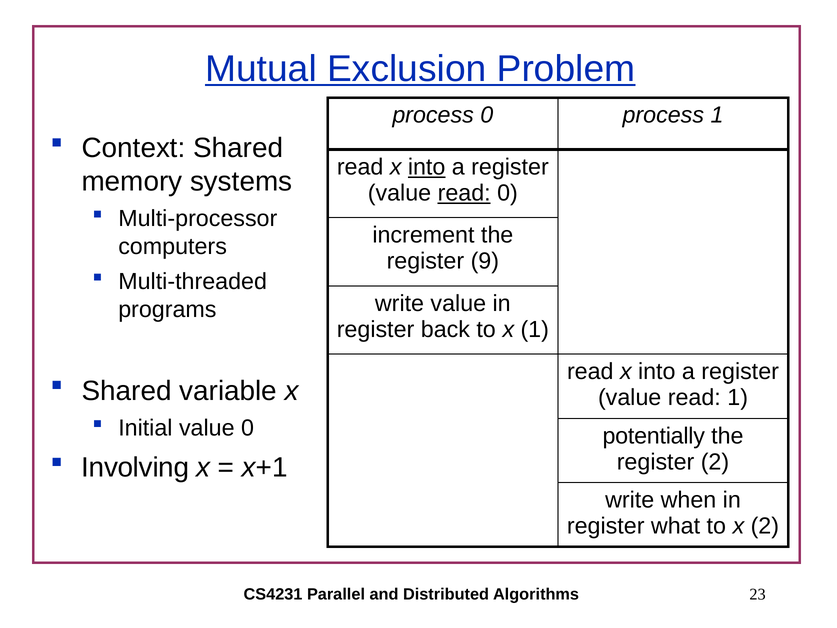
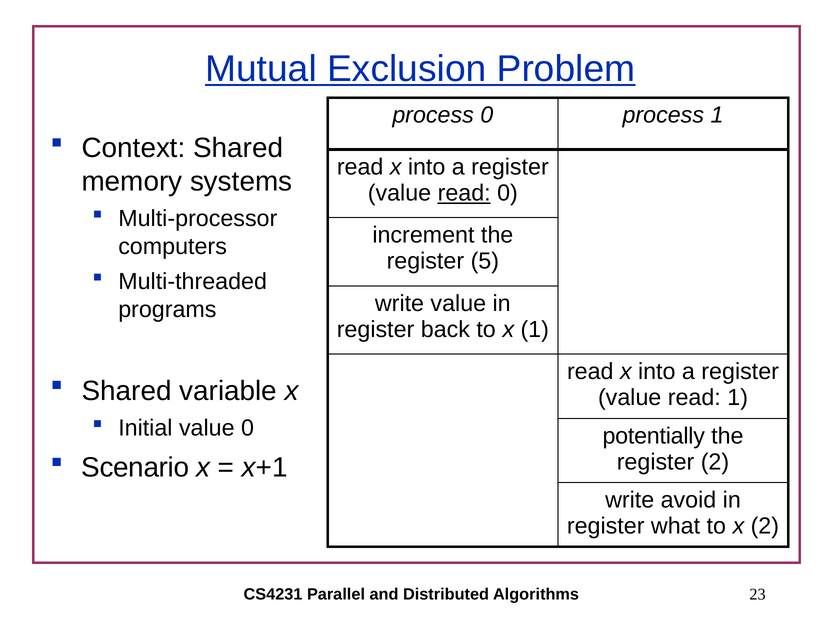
into underline: present -> none (427, 167)
9: 9 -> 5 (485, 261)
Involving: Involving -> Scenario (135, 467)
when: when -> avoid (688, 500)
